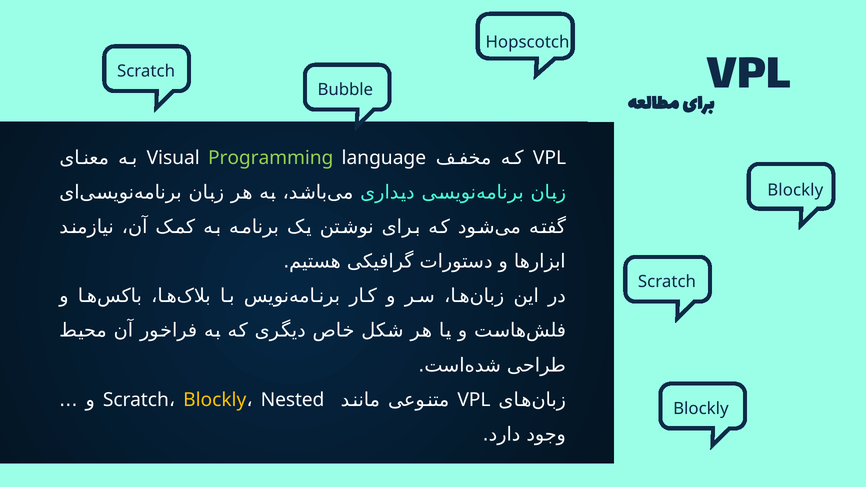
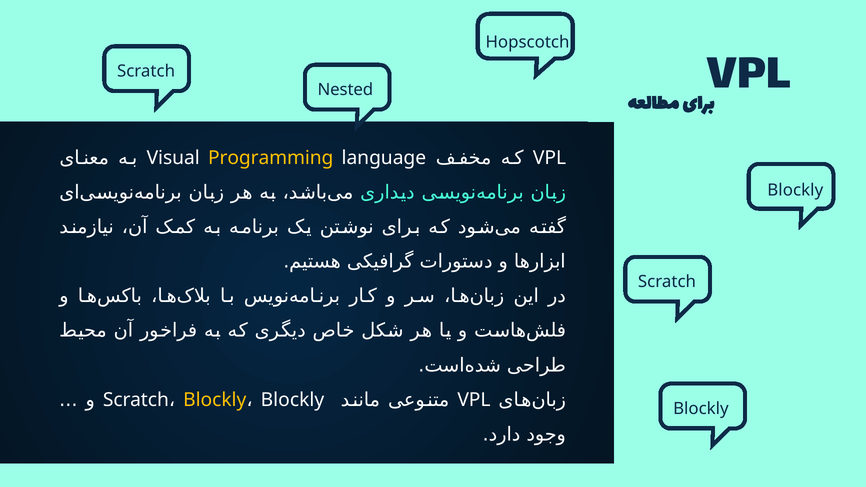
Bubble: Bubble -> Nested (345, 90)
Programming colour: light green -> yellow (271, 158)
Nested: Nested -> Blockly (292, 400)
